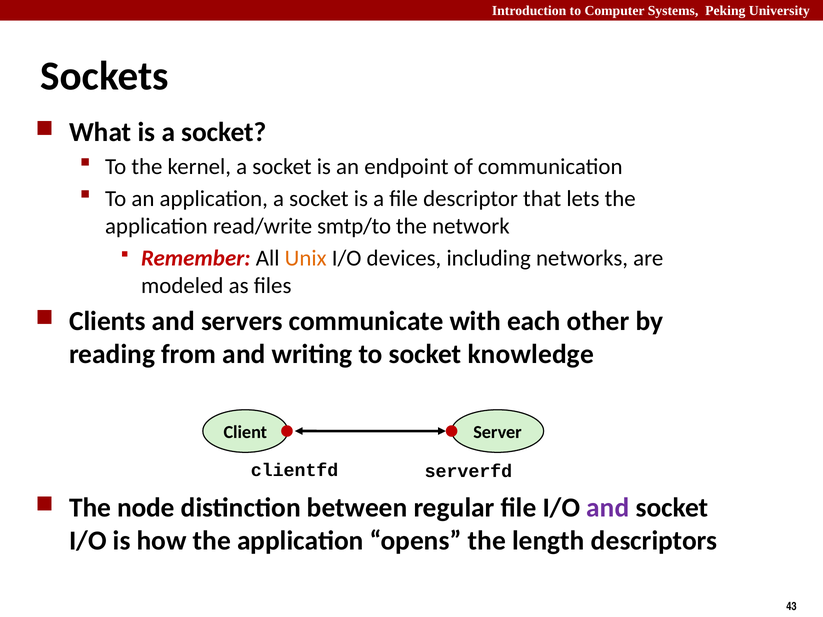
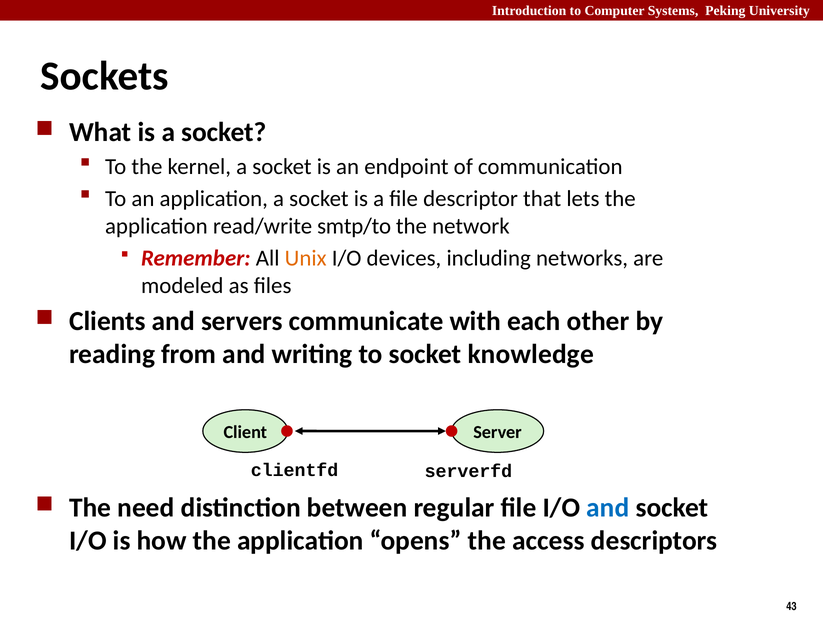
node: node -> need (146, 508)
and colour: purple -> blue (608, 508)
length: length -> access (548, 541)
